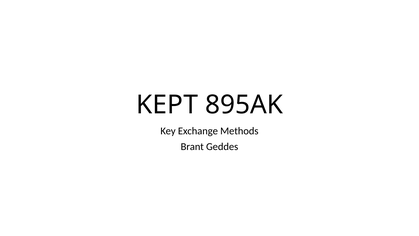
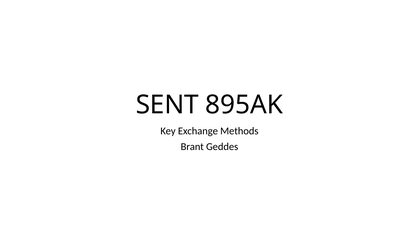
KEPT: KEPT -> SENT (167, 105)
